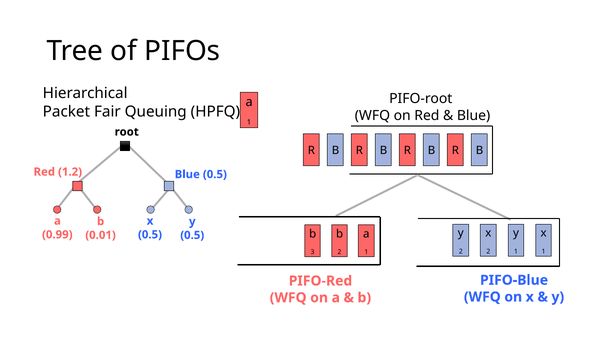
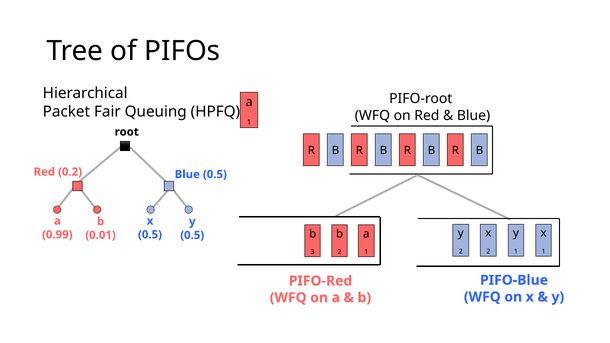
1.2: 1.2 -> 0.2 (70, 172)
